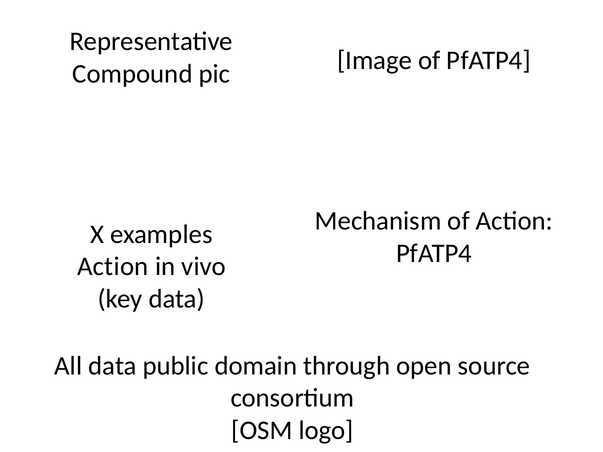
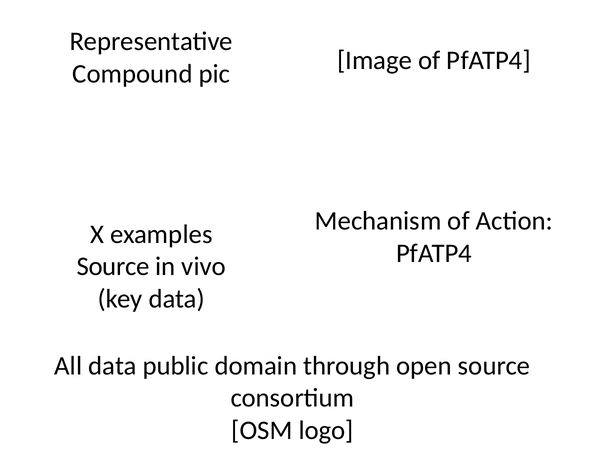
Action: Action -> Source (113, 267)
